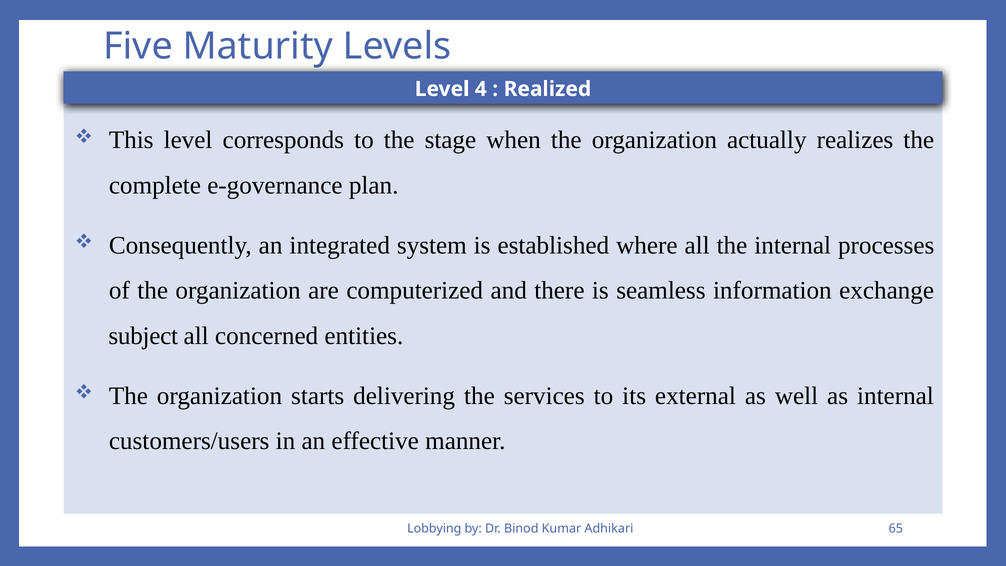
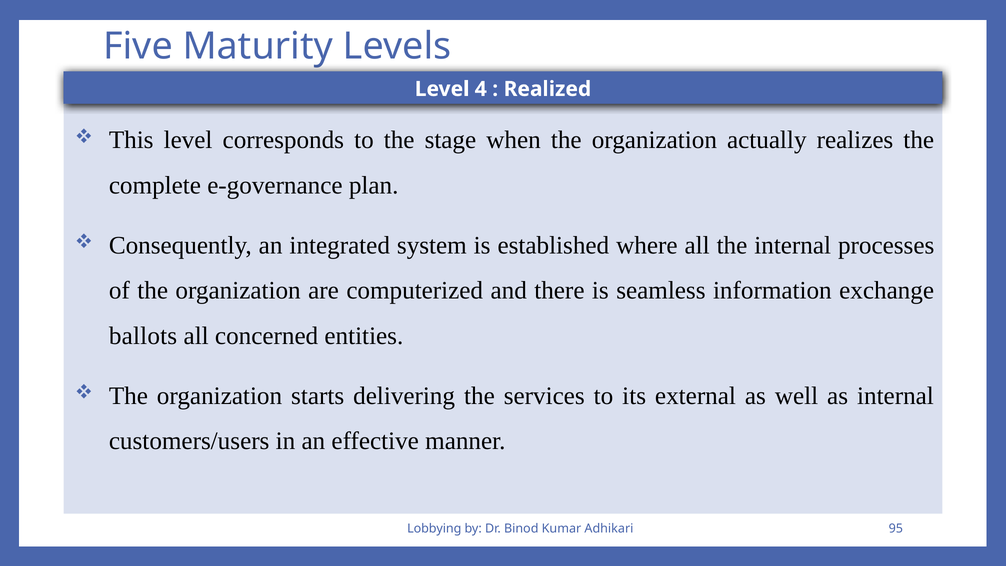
subject: subject -> ballots (143, 336)
65: 65 -> 95 (896, 528)
